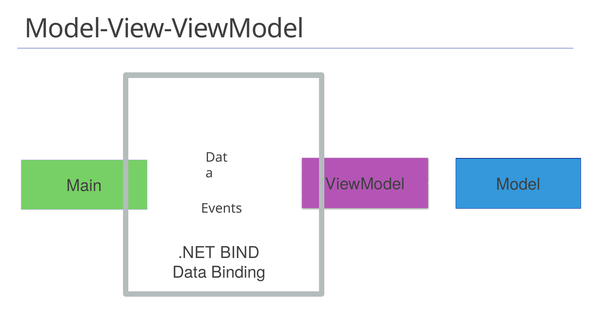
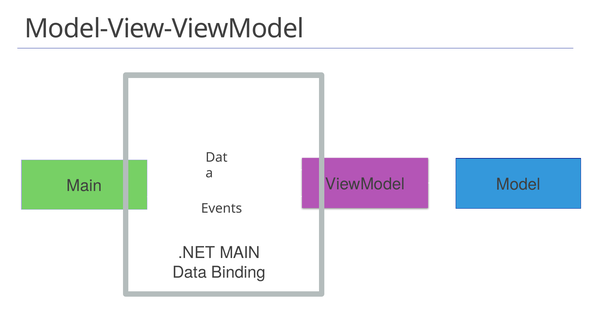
.NET BIND: BIND -> MAIN (240, 252)
